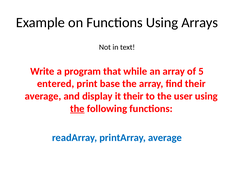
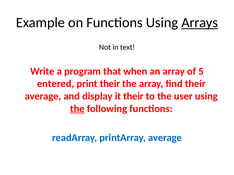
Arrays underline: none -> present (200, 23)
while: while -> when (135, 71)
print base: base -> their (110, 84)
